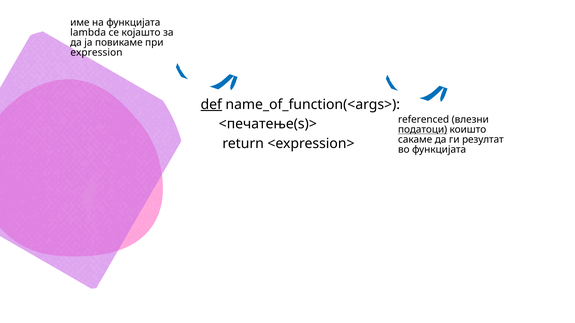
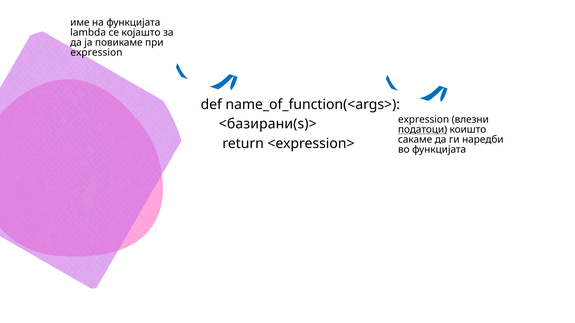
def underline: present -> none (211, 105)
referenced: referenced -> expression (424, 120)
<печатење(s)>: <печатење(s)> -> <базирани(s)> (268, 124)
резултат: резултат -> наредби (483, 140)
